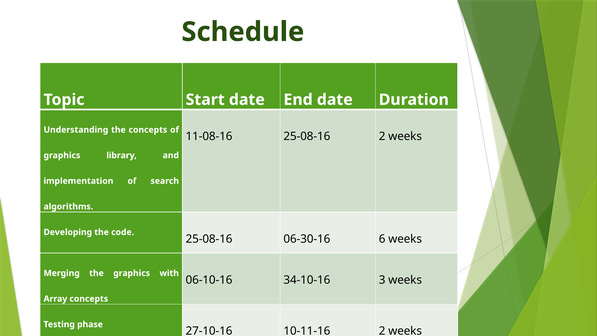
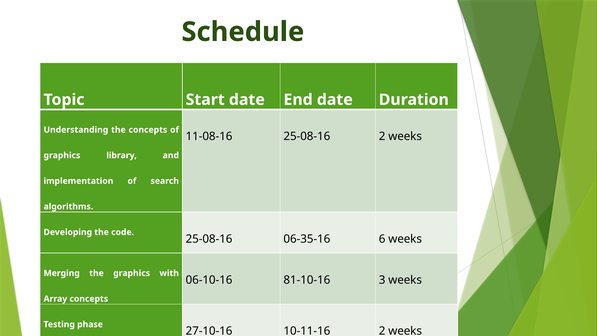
06-30-16: 06-30-16 -> 06-35-16 (307, 239)
34-10-16: 34-10-16 -> 81-10-16 (307, 280)
